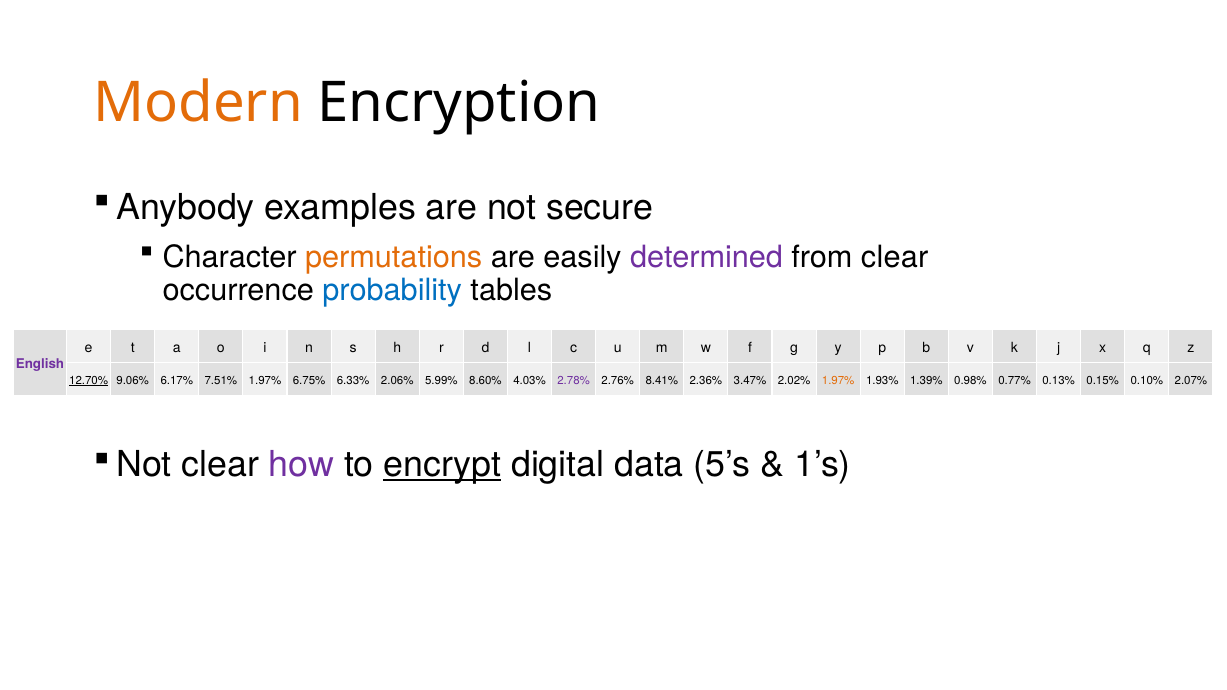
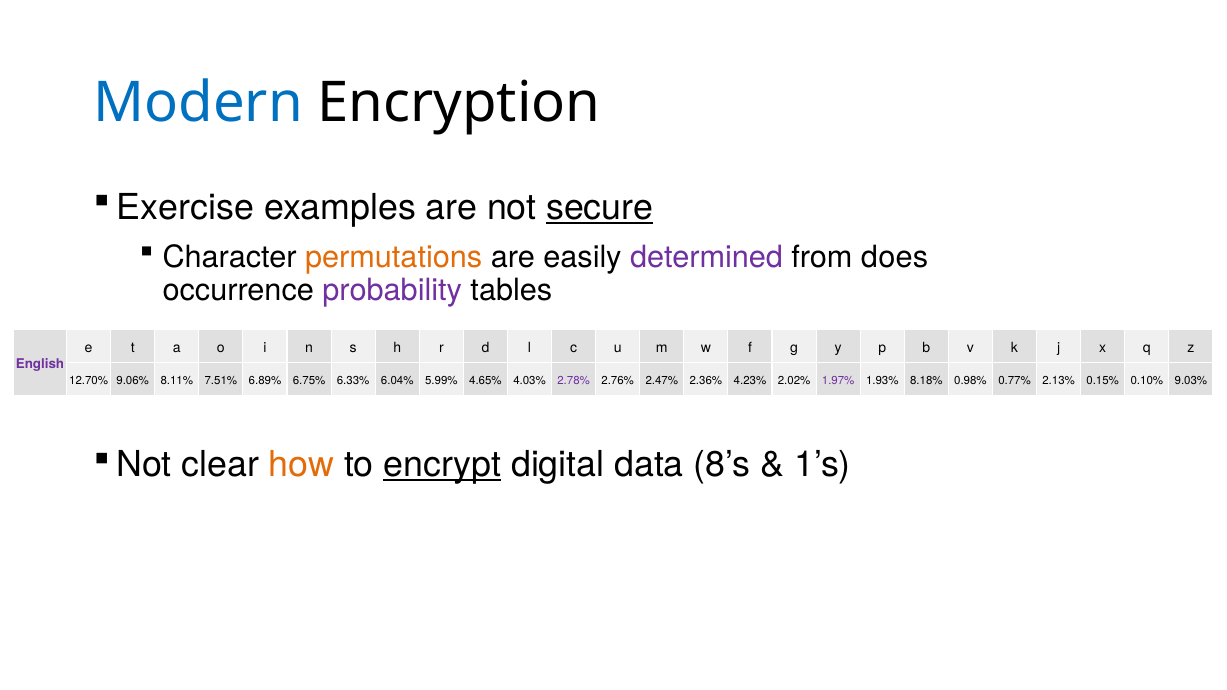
Modern colour: orange -> blue (198, 103)
Anybody: Anybody -> Exercise (186, 207)
secure underline: none -> present (600, 207)
from clear: clear -> does (895, 257)
probability colour: blue -> purple (392, 291)
12.70% underline: present -> none (89, 381)
6.17%: 6.17% -> 8.11% (177, 381)
7.51% 1.97%: 1.97% -> 6.89% (265, 381)
2.06%: 2.06% -> 6.04% (397, 381)
8.60%: 8.60% -> 4.65% (485, 381)
8.41%: 8.41% -> 2.47% (662, 381)
3.47%: 3.47% -> 4.23% (750, 381)
1.97% colour: orange -> purple (838, 381)
1.39%: 1.39% -> 8.18% (926, 381)
0.13%: 0.13% -> 2.13% (1059, 381)
2.07%: 2.07% -> 9.03% (1191, 381)
how colour: purple -> orange (302, 465)
5’s: 5’s -> 8’s (722, 465)
